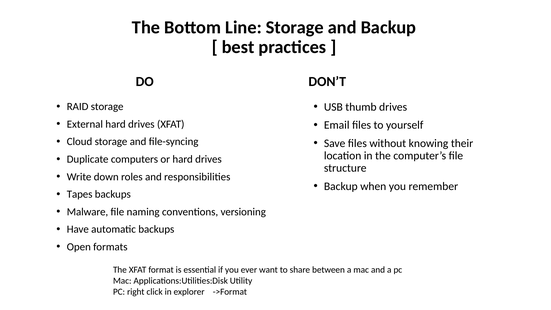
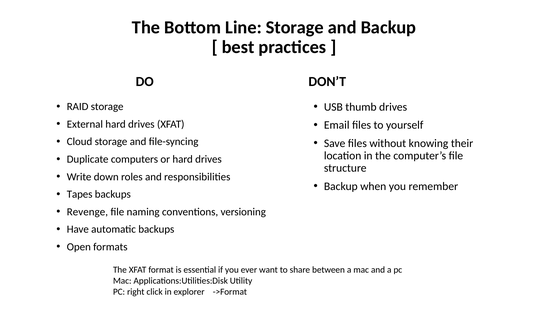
Malware: Malware -> Revenge (87, 212)
